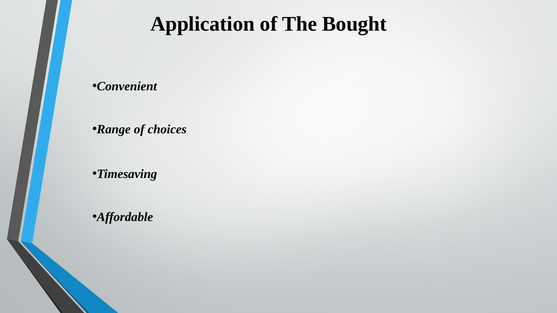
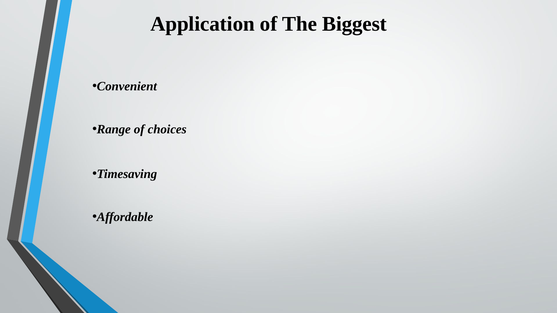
Bought: Bought -> Biggest (354, 24)
